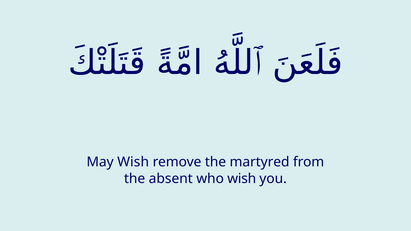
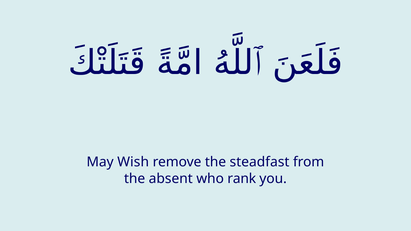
martyred: martyred -> steadfast (260, 162)
who wish: wish -> rank (242, 179)
